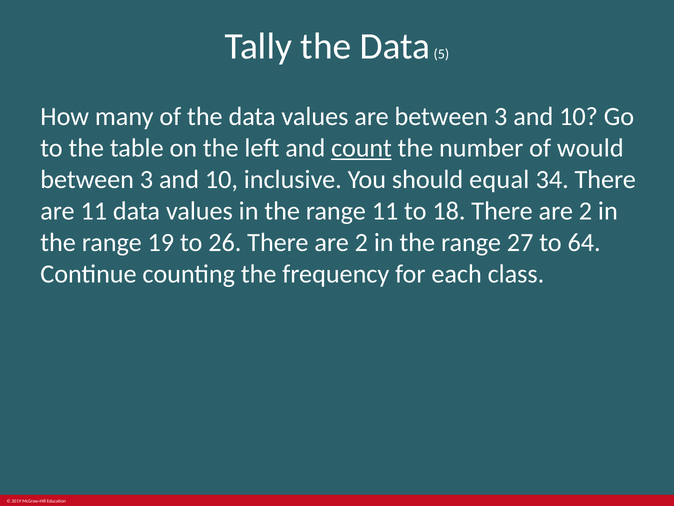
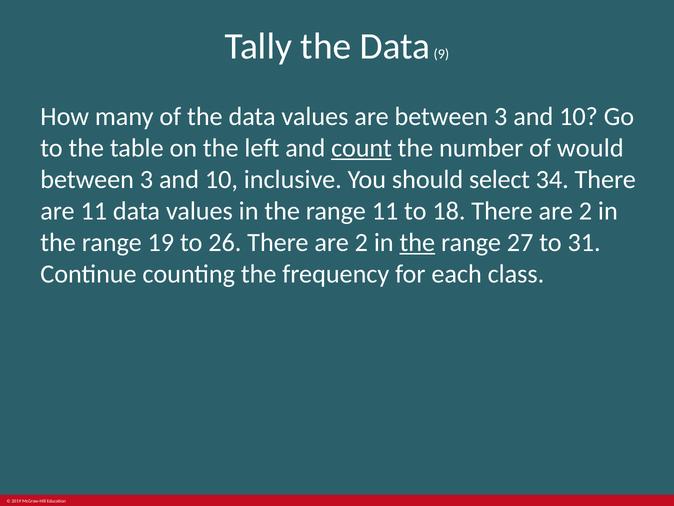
5: 5 -> 9 (441, 54)
equal: equal -> select (500, 179)
the underline: none -> present (417, 242)
64: 64 -> 31 (584, 242)
